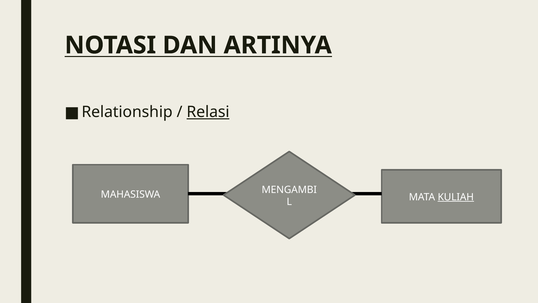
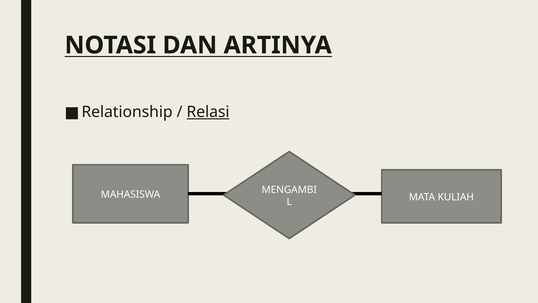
KULIAH underline: present -> none (456, 197)
